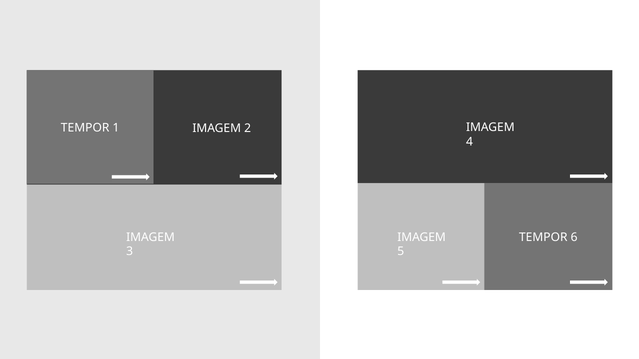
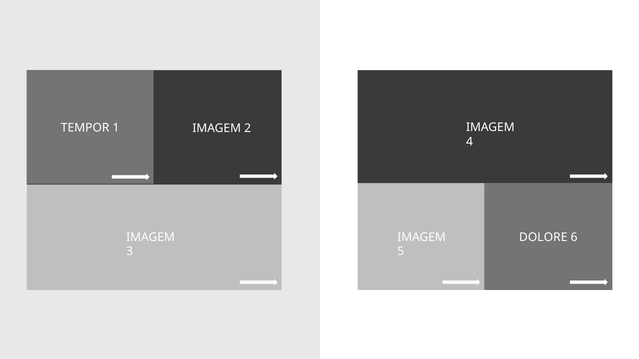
TEMPOR: TEMPOR -> DOLORE (543, 238)
